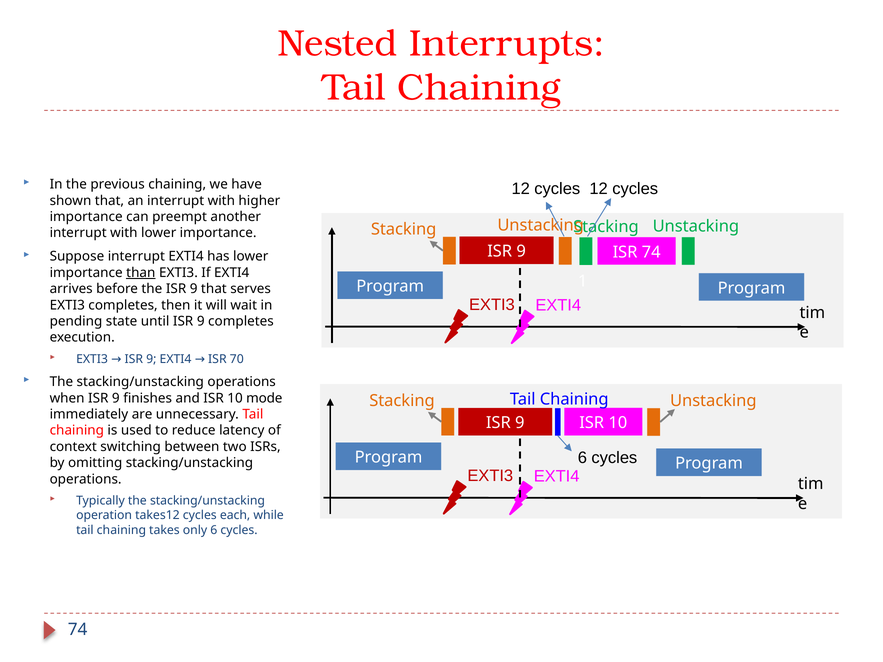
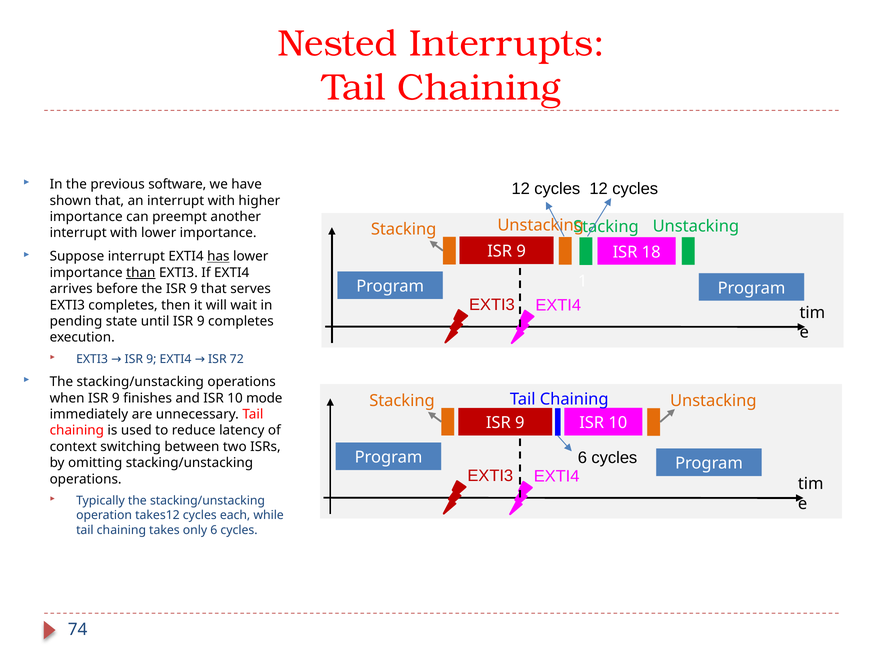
previous chaining: chaining -> software (177, 184)
ISR 74: 74 -> 18 (651, 252)
has underline: none -> present (218, 257)
70: 70 -> 72 (237, 359)
